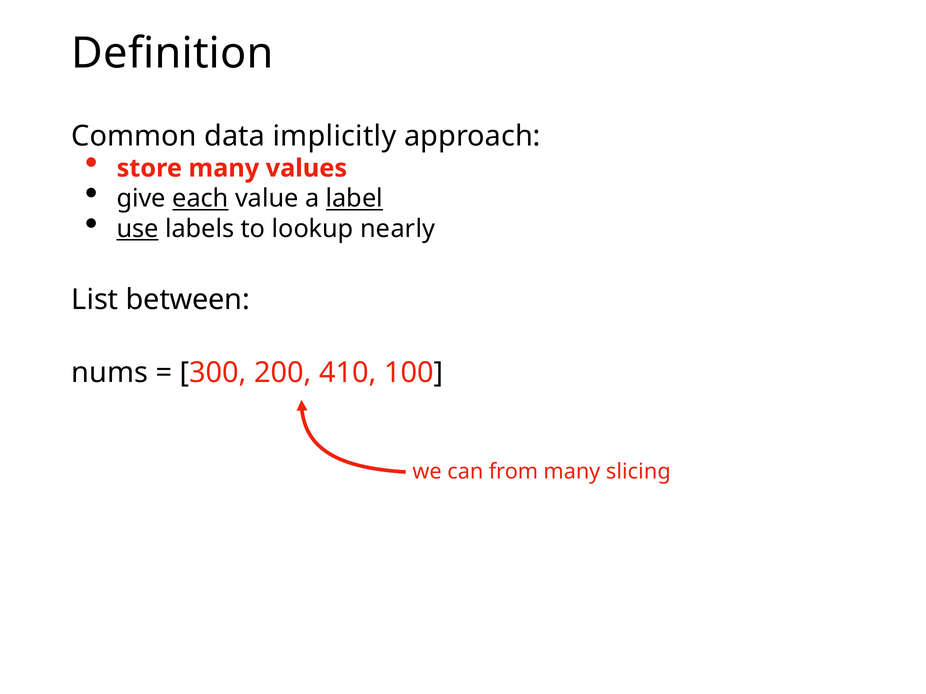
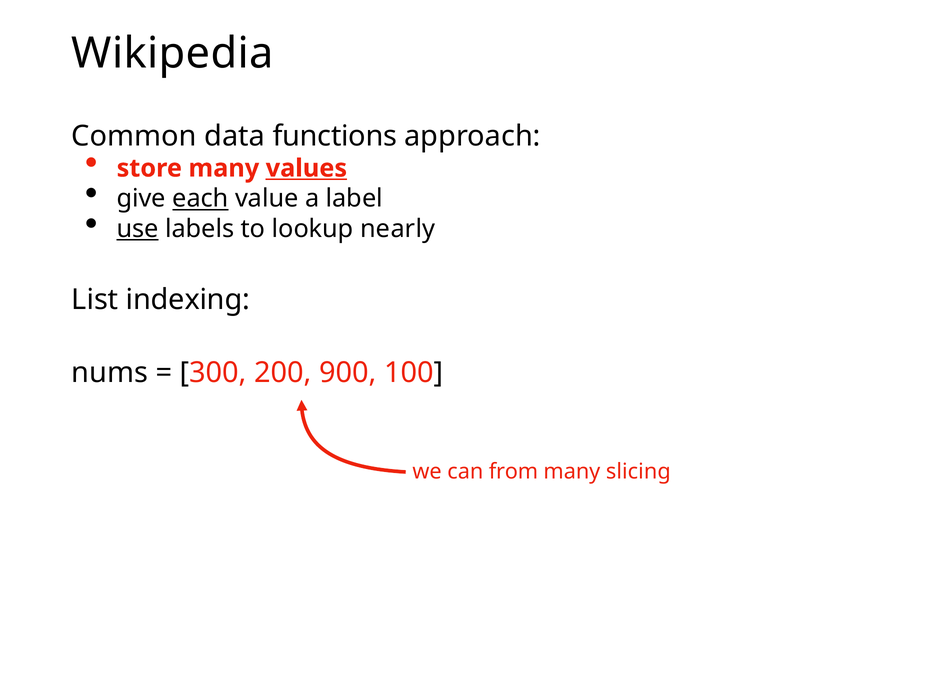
Definition: Definition -> Wikipedia (172, 53)
implicitly: implicitly -> functions (335, 136)
values underline: none -> present (306, 168)
label underline: present -> none (354, 199)
between: between -> indexing (188, 300)
410: 410 -> 900 (348, 373)
